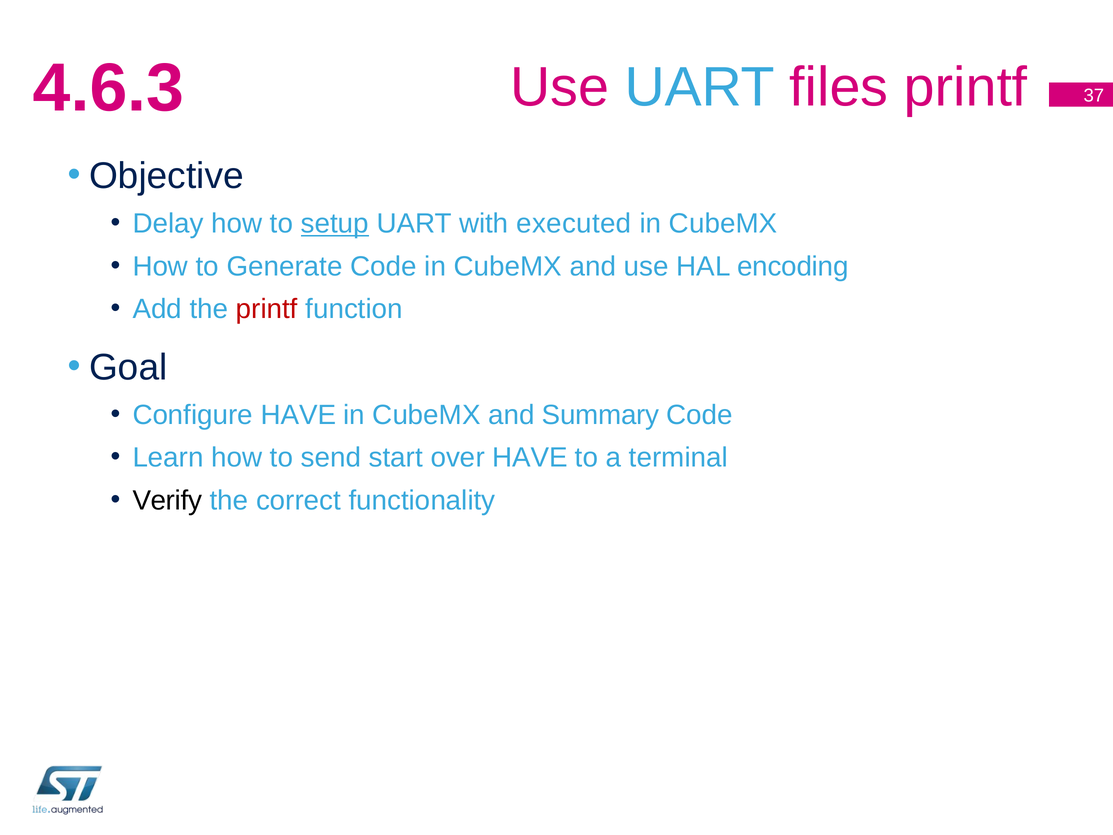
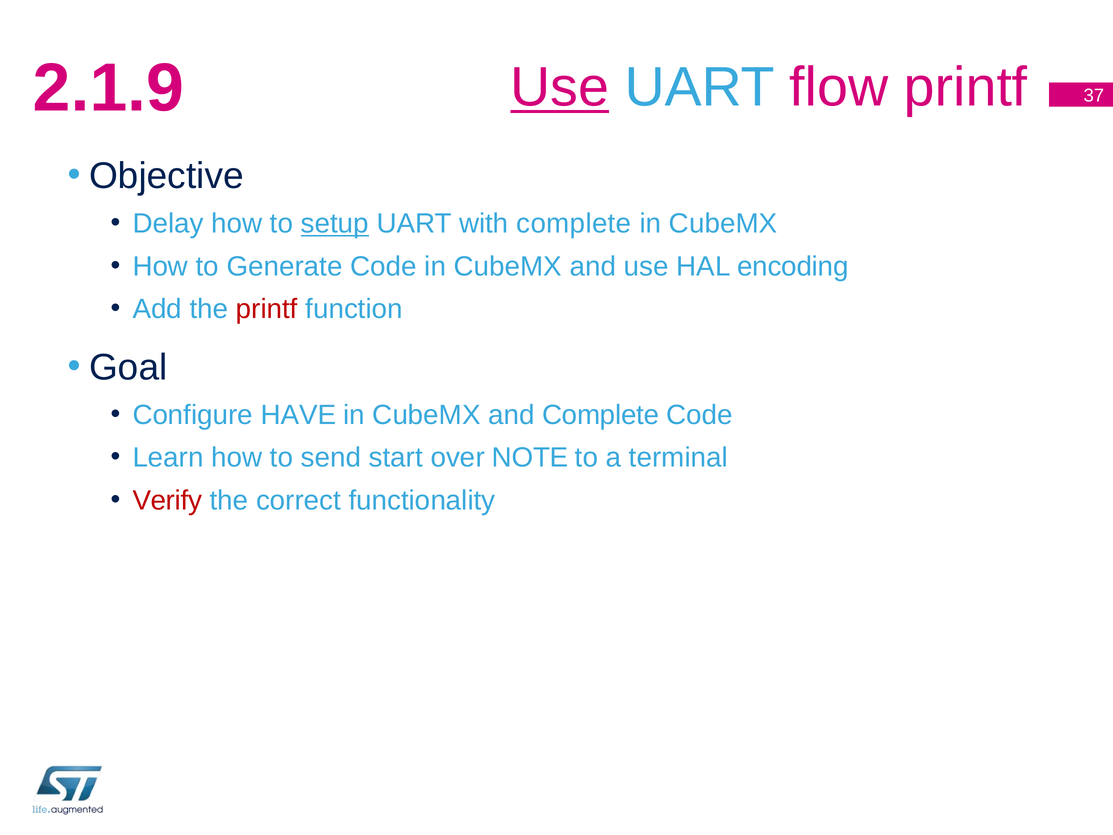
4.6.3: 4.6.3 -> 2.1.9 (109, 89)
Use underline: none -> present (560, 88)
files: files -> flow (839, 88)
with executed: executed -> complete (574, 224)
and Summary: Summary -> Complete (601, 415)
over HAVE: HAVE -> NOTE (530, 457)
Verify colour: black -> red (167, 500)
